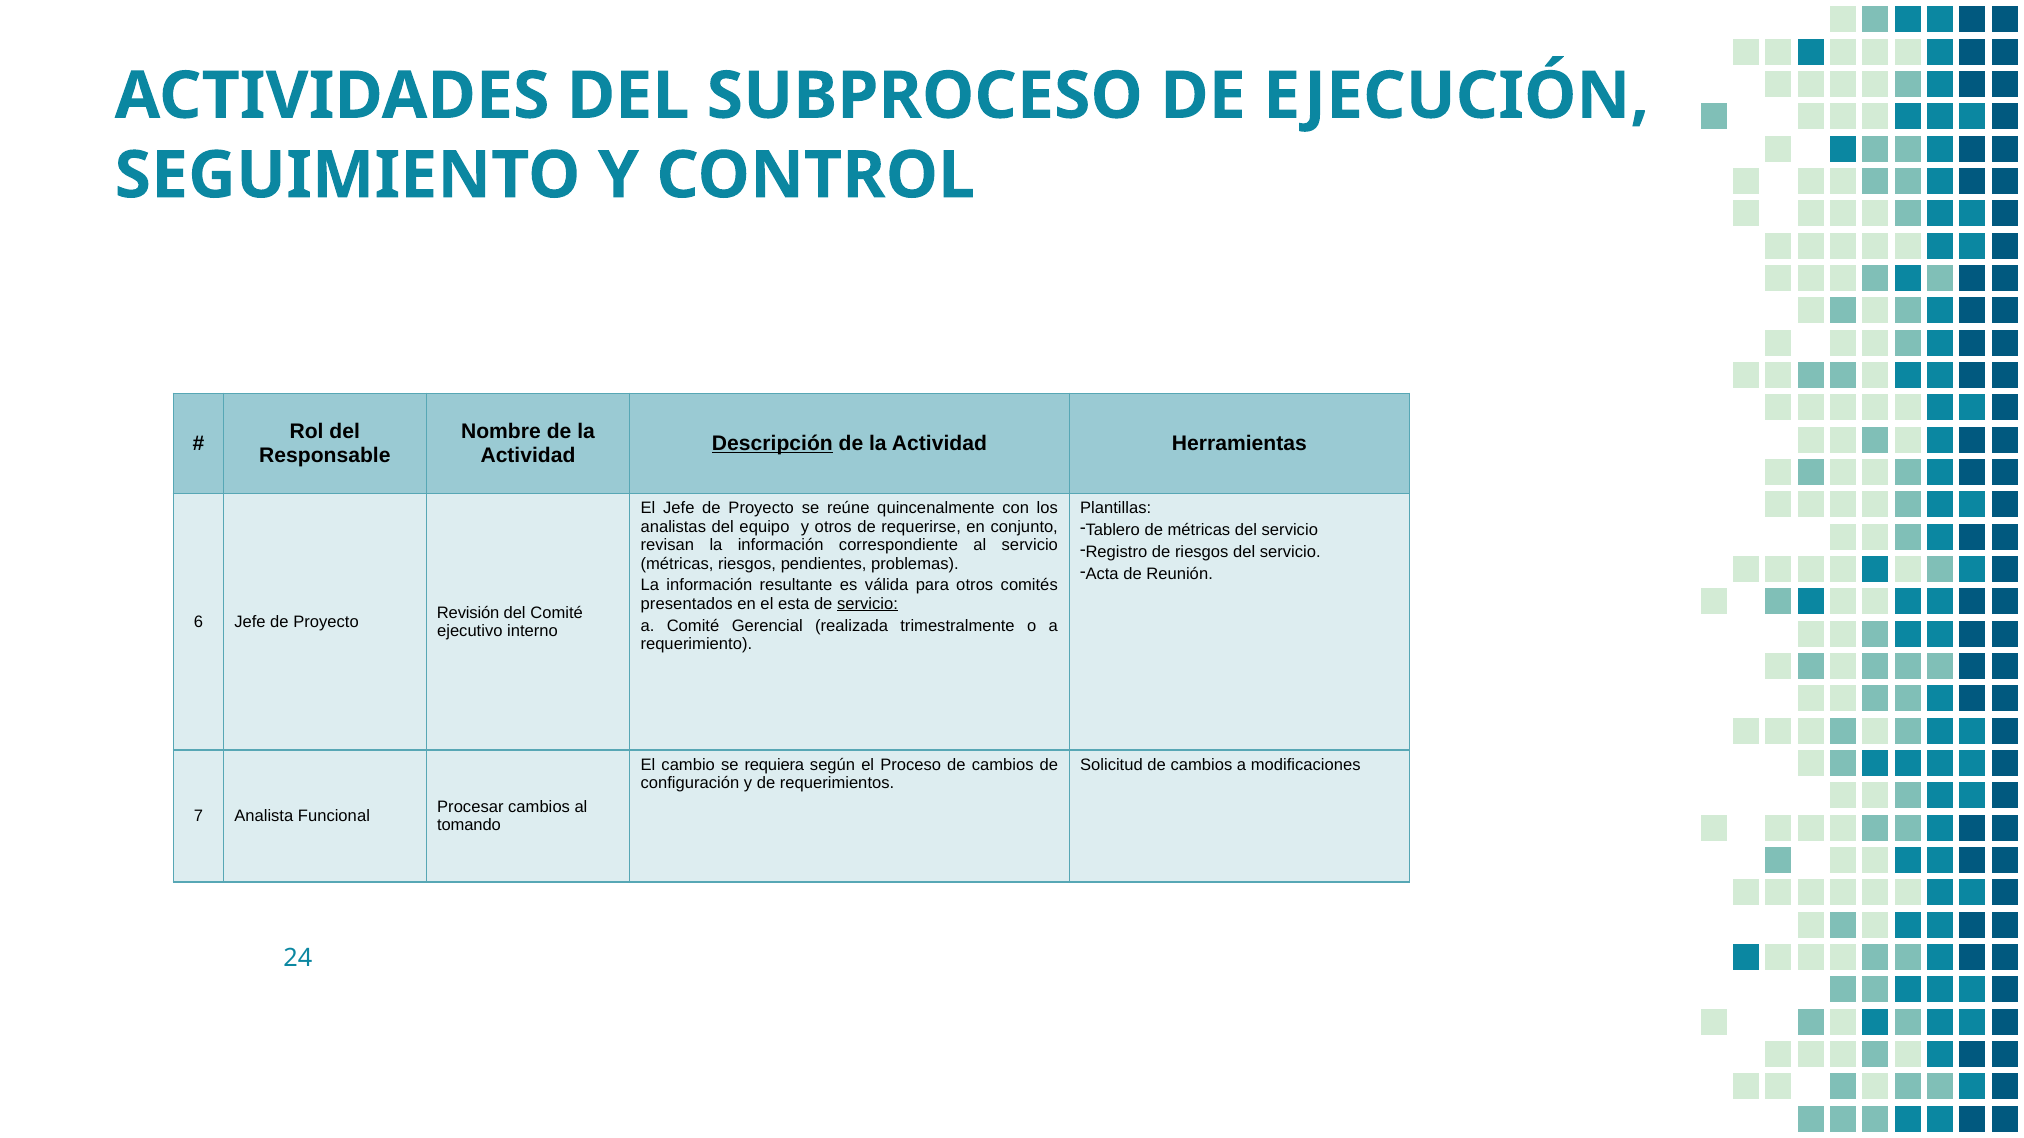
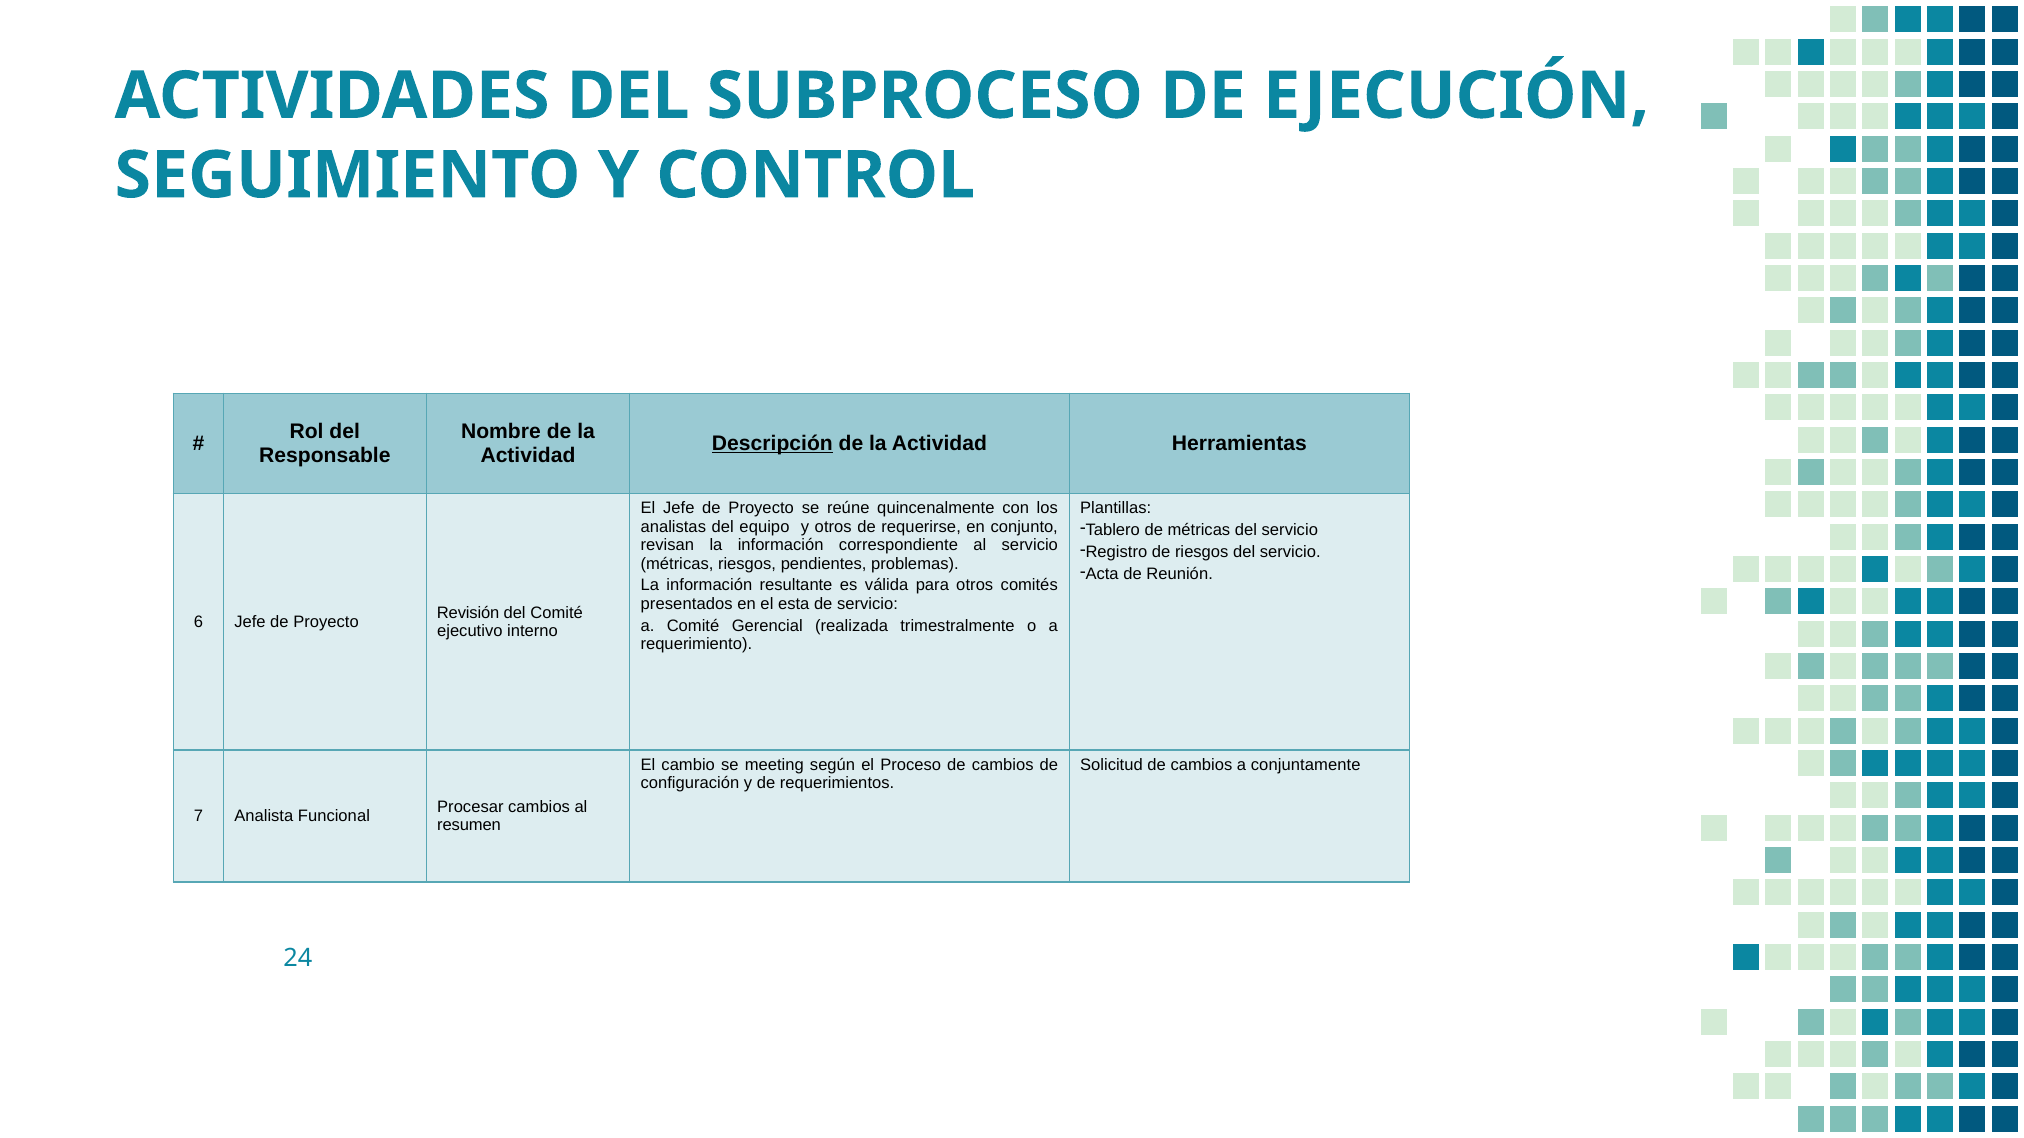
servicio underline: present -> none (868, 604)
requiera: requiera -> meeting (774, 765)
modificaciones: modificaciones -> conjuntamente (1306, 765)
tomando: tomando -> resumen (469, 826)
